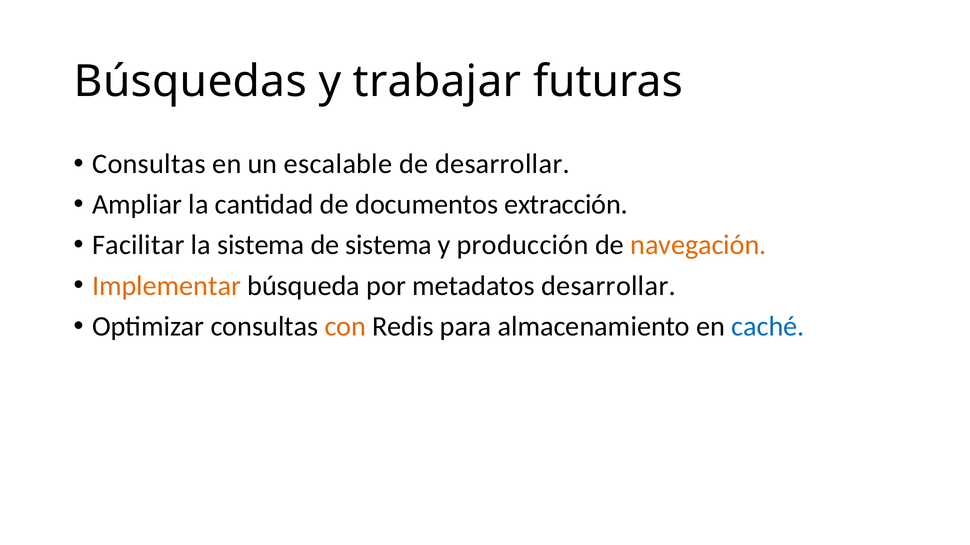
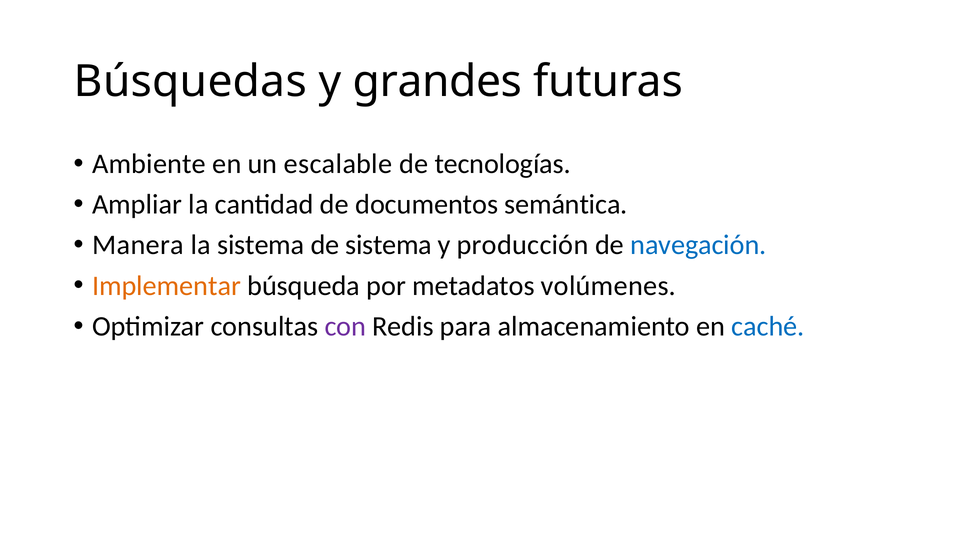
trabajar: trabajar -> grandes (437, 81)
Consultas: Consultas -> Ambiente (149, 164)
de desarrollar: desarrollar -> tecnologías (503, 164)
extracción: extracción -> semántica (566, 205)
Facilitar: Facilitar -> Manera (138, 245)
navegación colour: orange -> blue (698, 245)
metadatos desarrollar: desarrollar -> volúmenes (608, 286)
con colour: orange -> purple (345, 327)
